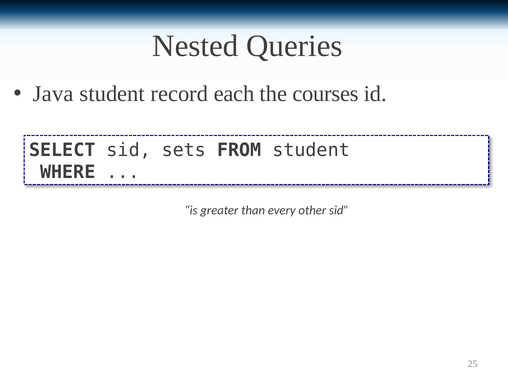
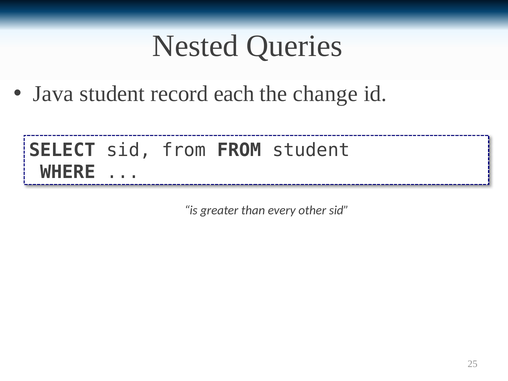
courses: courses -> change (325, 94)
sid sets: sets -> from (184, 150)
